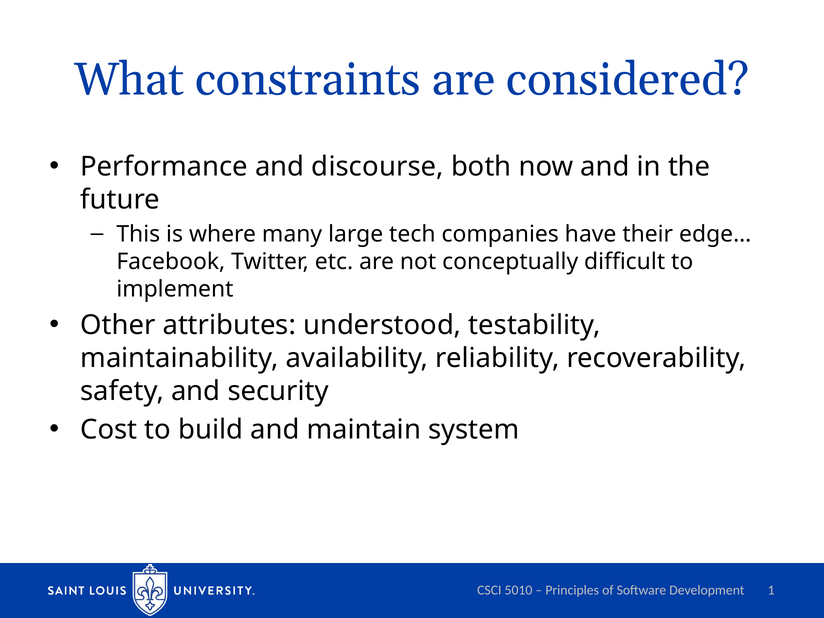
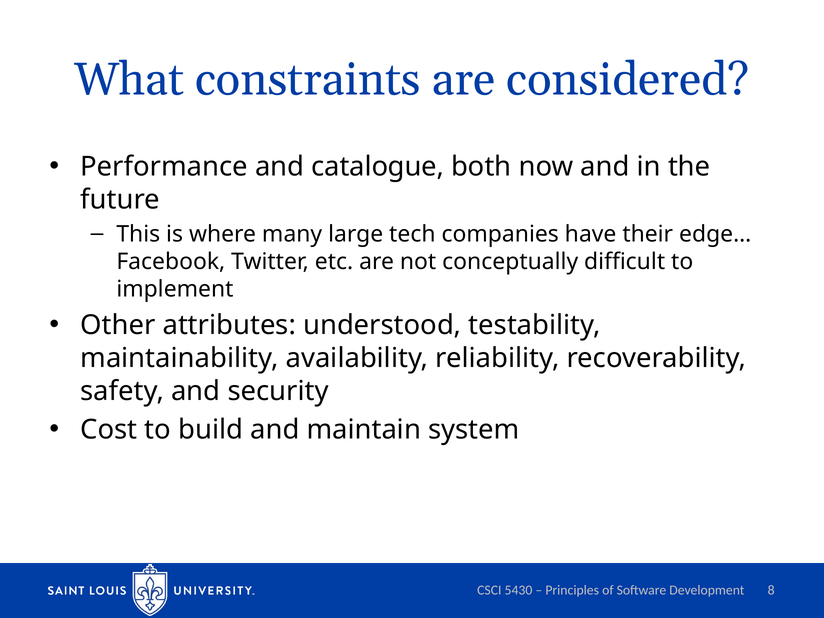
discourse: discourse -> catalogue (378, 167)
5010: 5010 -> 5430 (519, 590)
1: 1 -> 8 (771, 590)
